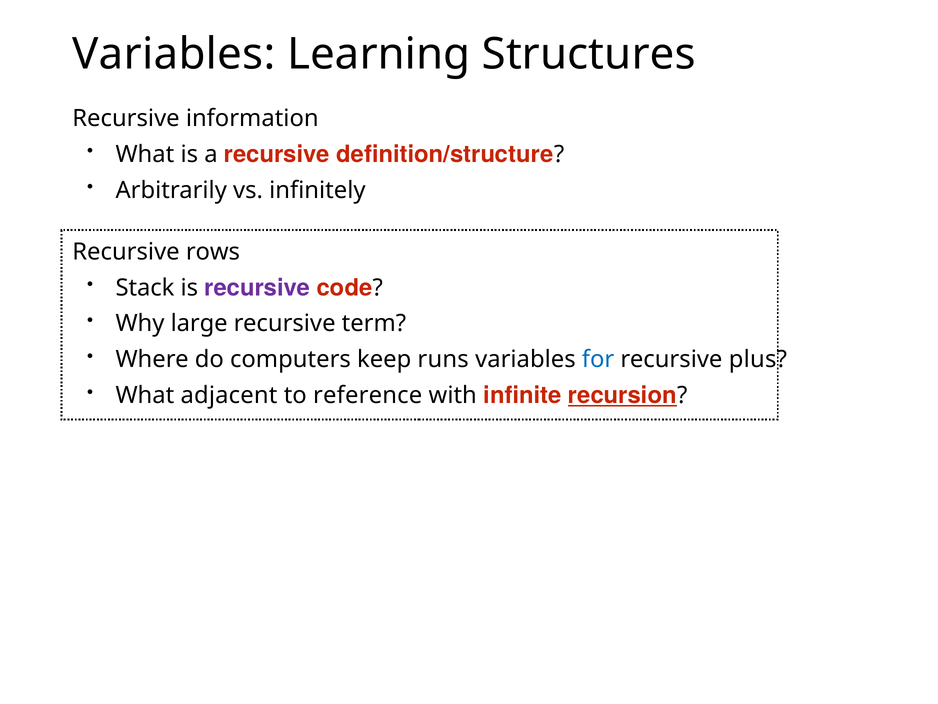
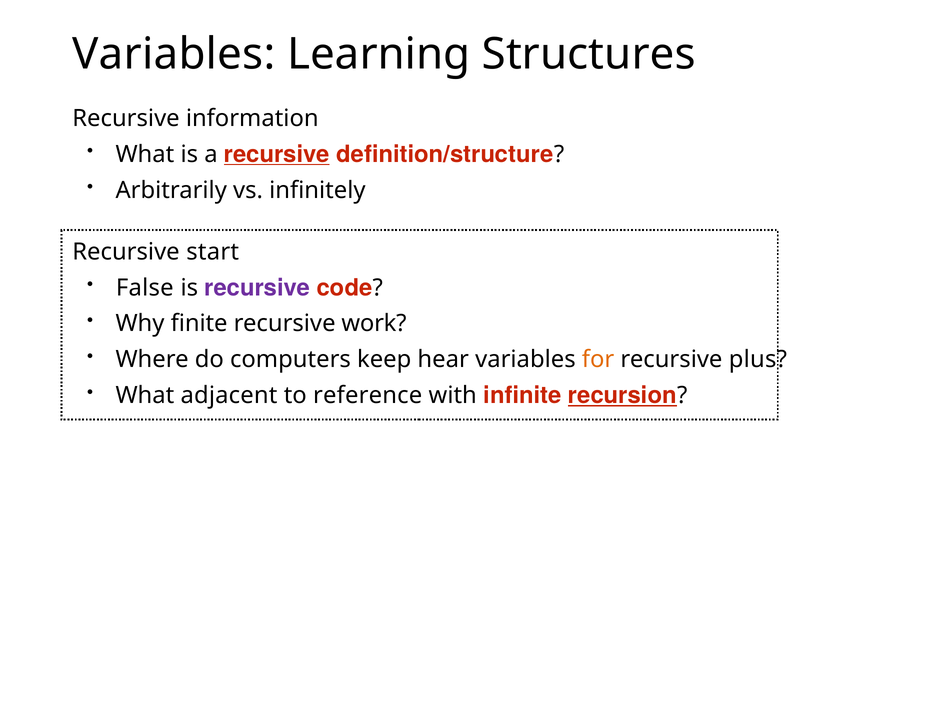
recursive underline: none -> present (277, 154)
rows: rows -> start (213, 252)
Stack: Stack -> False (145, 287)
large: large -> finite (199, 323)
term: term -> work (374, 323)
runs: runs -> hear (443, 359)
for colour: blue -> orange (598, 359)
